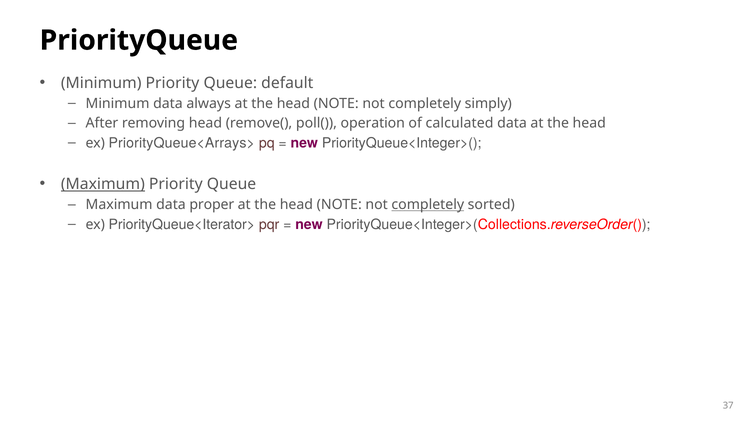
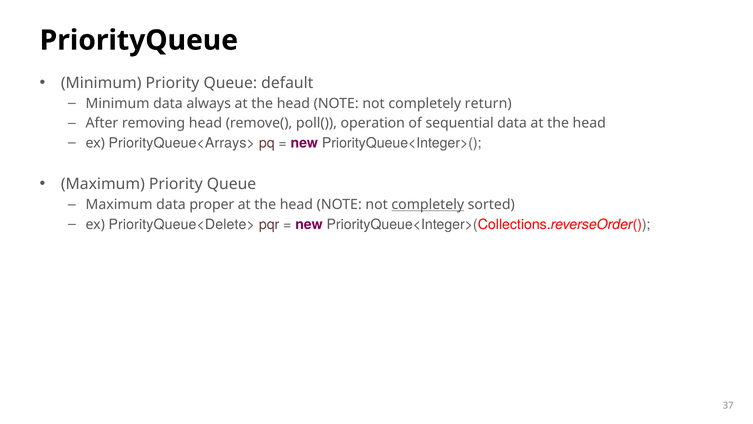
simply: simply -> return (488, 103)
calculated: calculated -> sequential (460, 123)
Maximum underline: present -> none (103, 184)
PriorityQueue<Iterator>: PriorityQueue<Iterator> -> PriorityQueue<Delete> (182, 224)
